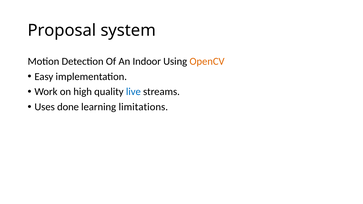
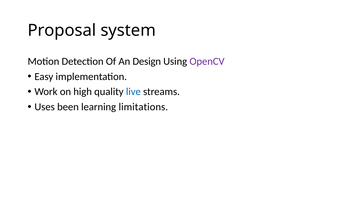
Indoor: Indoor -> Design (147, 61)
OpenCV colour: orange -> purple (207, 61)
done: done -> been (68, 107)
